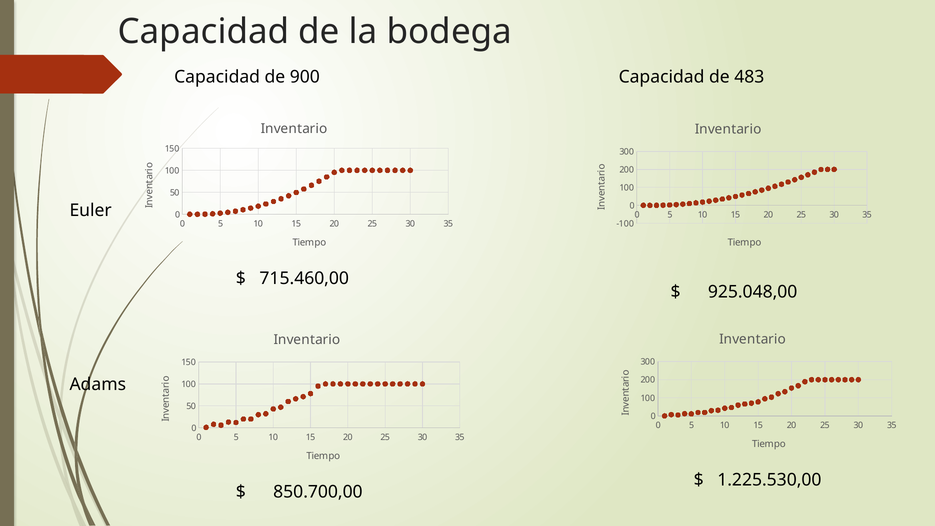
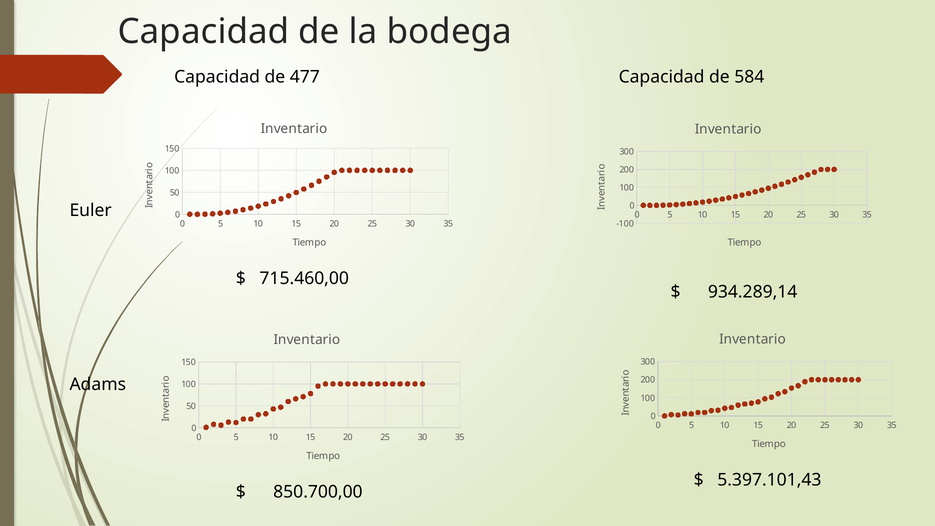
900: 900 -> 477 (305, 77)
483: 483 -> 584 (749, 77)
925.048,00: 925.048,00 -> 934.289,14 (753, 292)
1.225.530,00: 1.225.530,00 -> 5.397.101,43 (769, 480)
